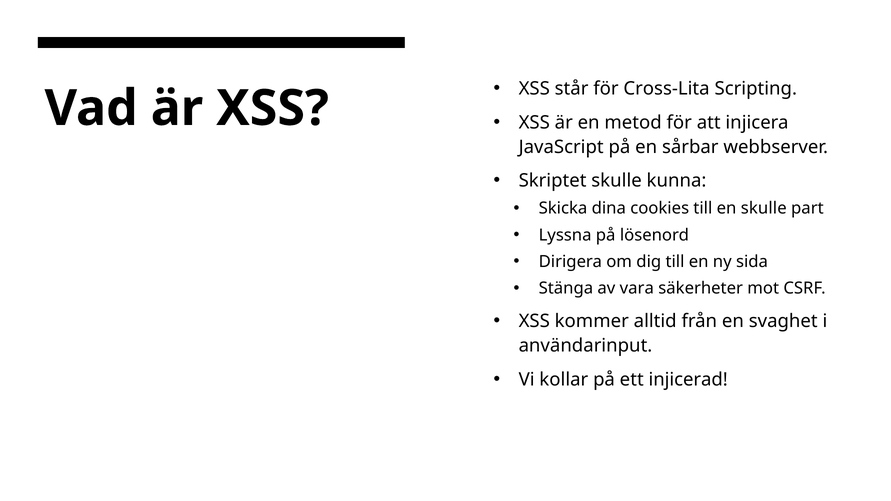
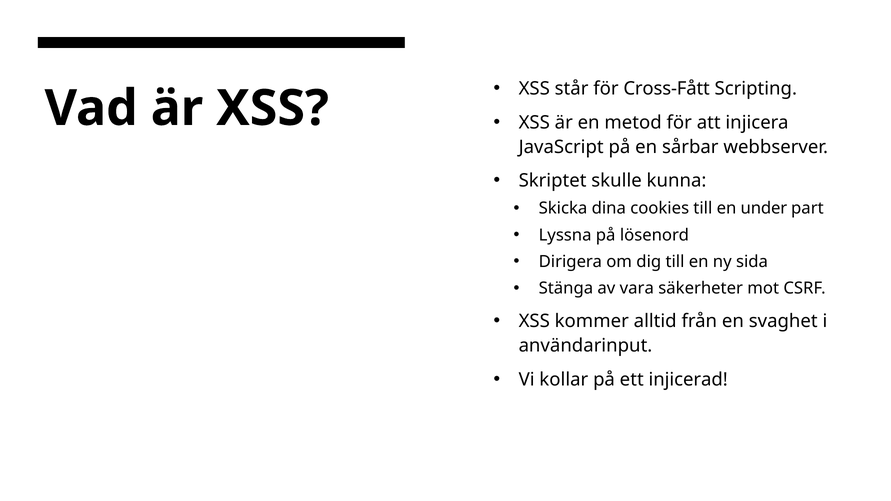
Cross-Lita: Cross-Lita -> Cross-Fått (667, 89)
en skulle: skulle -> under (764, 209)
